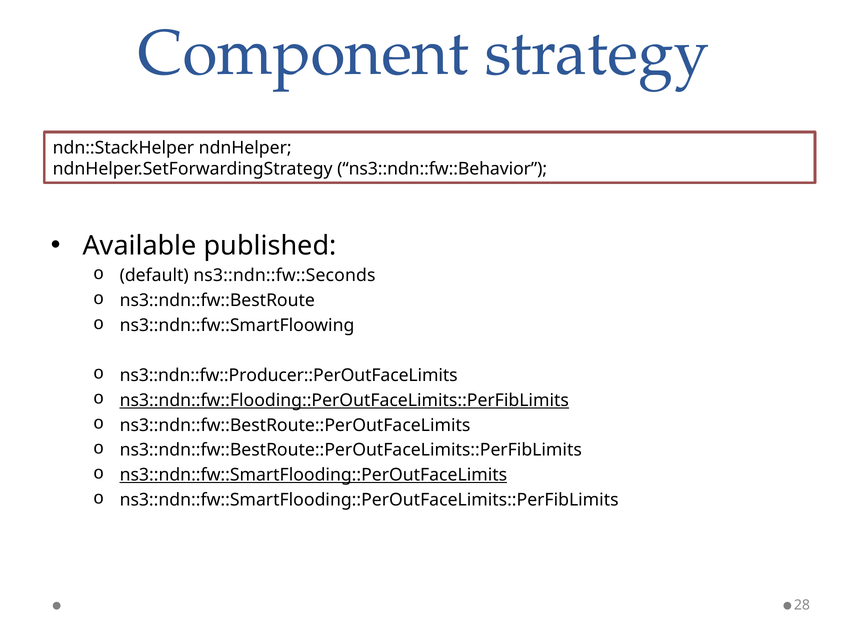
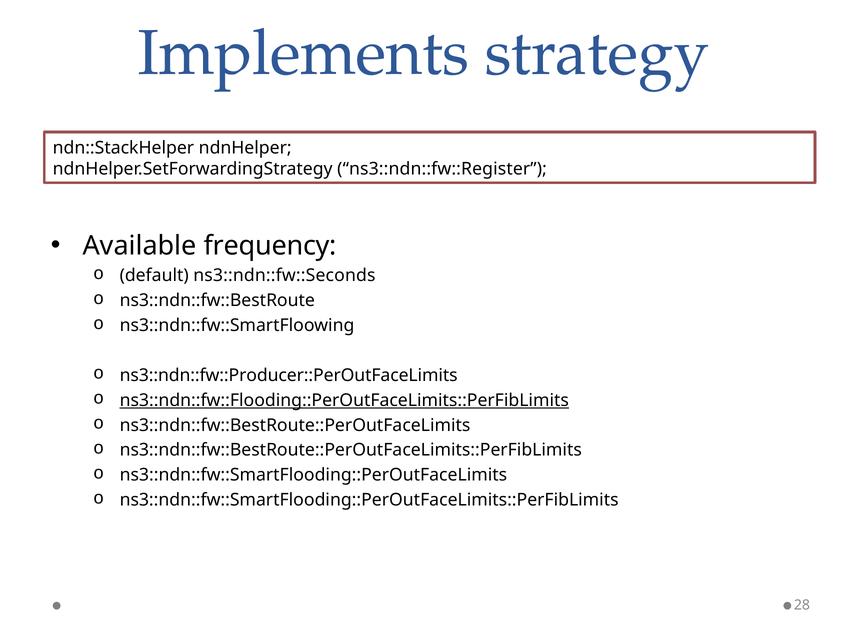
Component: Component -> Implements (304, 53)
ns3::ndn::fw::Behavior: ns3::ndn::fw::Behavior -> ns3::ndn::fw::Register (442, 169)
published: published -> frequency (270, 246)
ns3::ndn::fw::SmartFlooding::PerOutFaceLimits underline: present -> none (313, 475)
